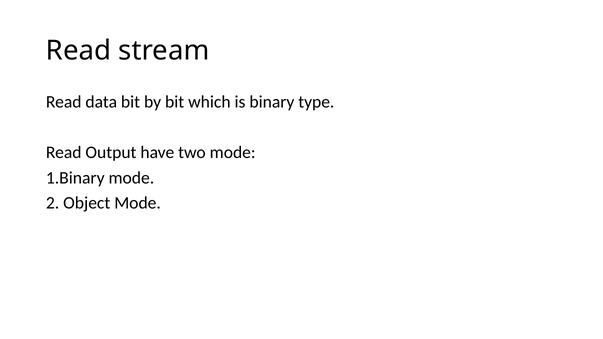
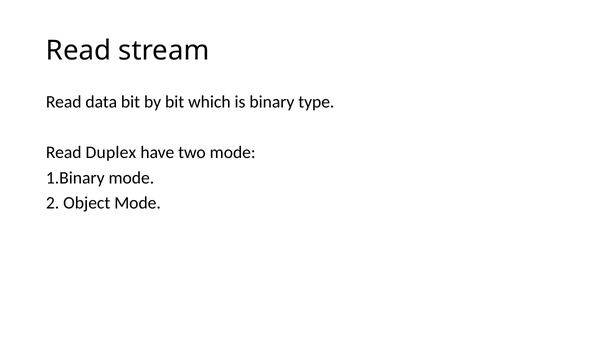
Output: Output -> Duplex (111, 153)
